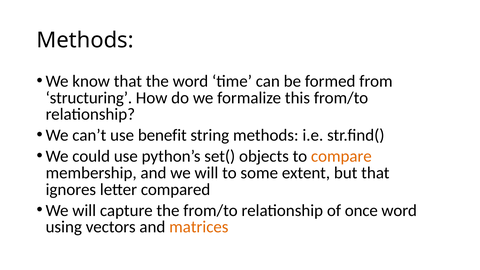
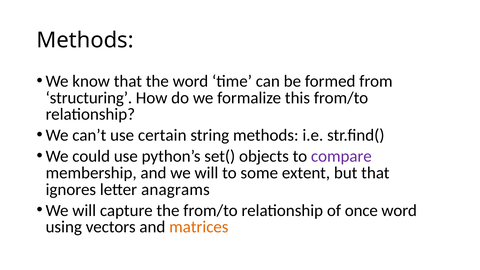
benefit: benefit -> certain (162, 135)
compare colour: orange -> purple (341, 156)
compared: compared -> anagrams (175, 189)
